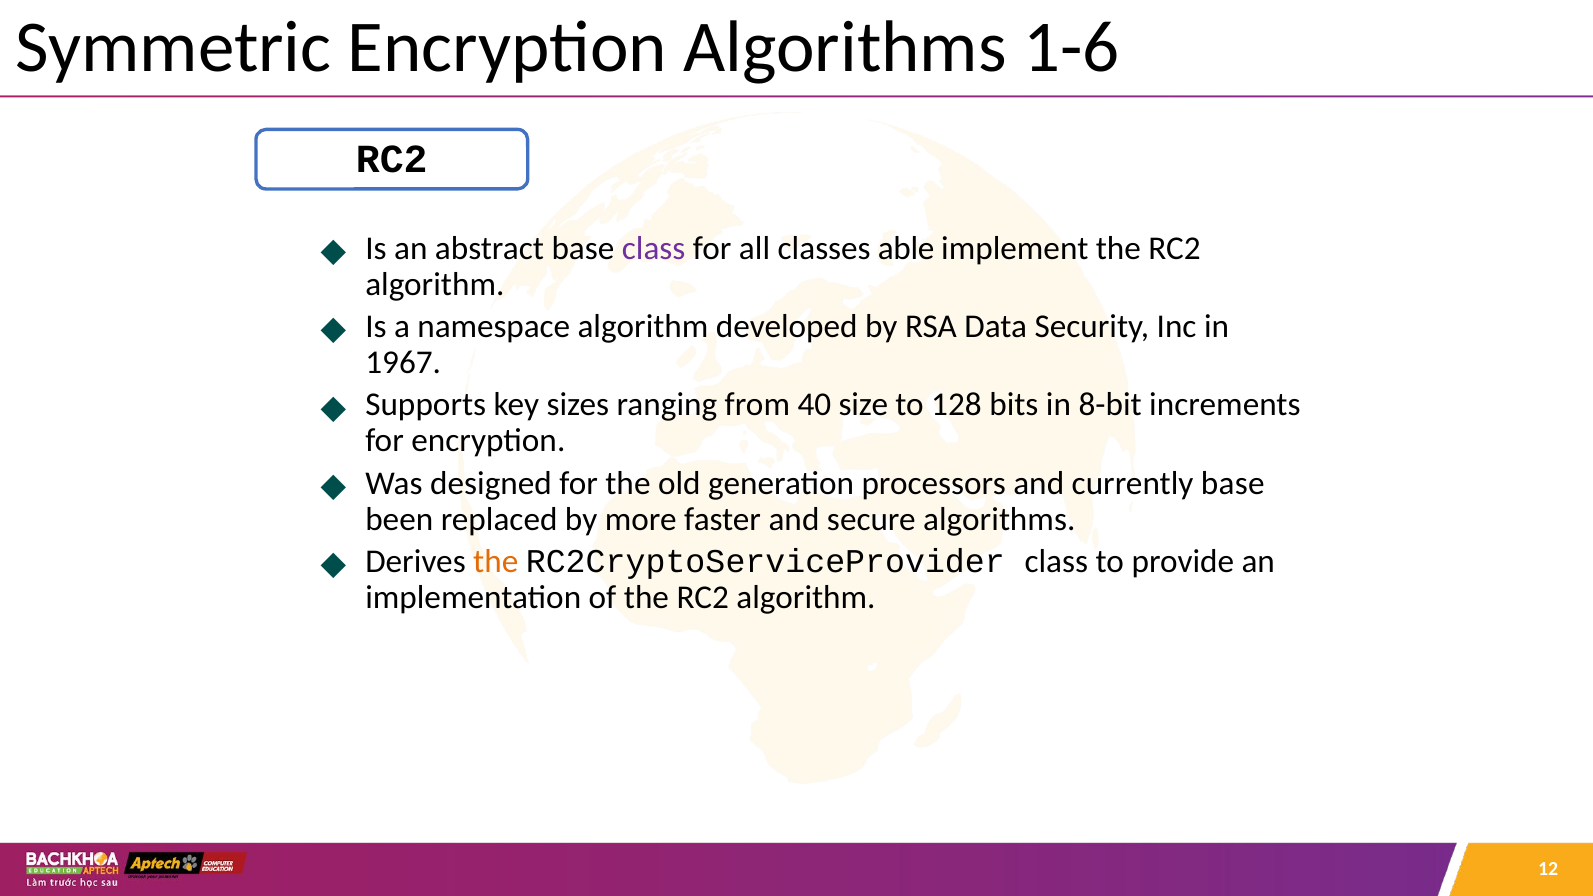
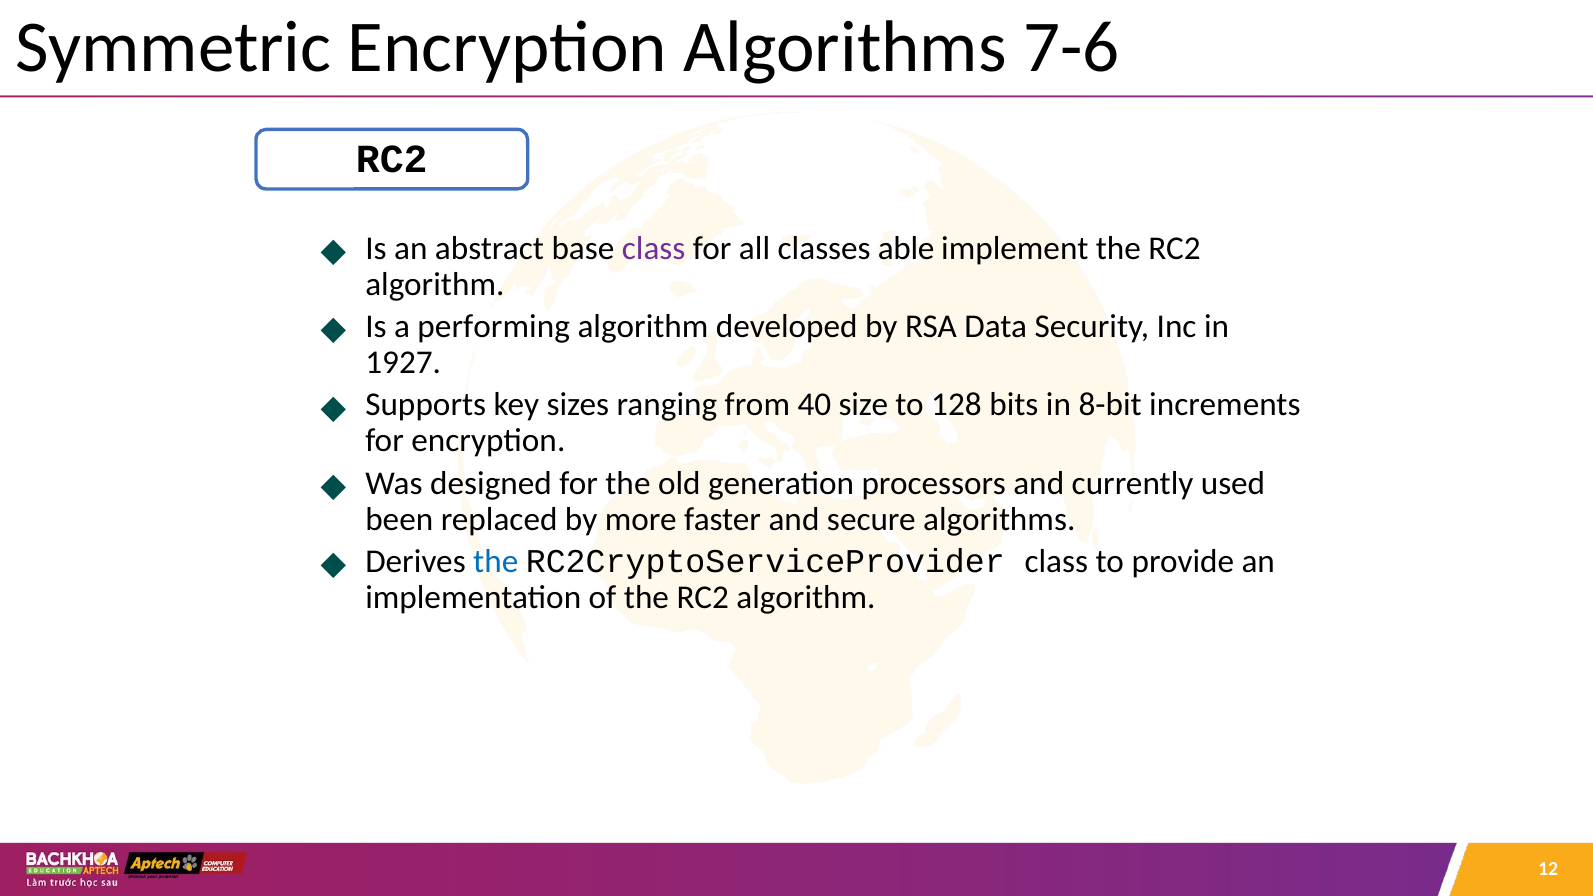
1-6: 1-6 -> 7-6 (1071, 47)
namespace: namespace -> performing (494, 327)
1967: 1967 -> 1927 (403, 362)
currently base: base -> used (1233, 483)
the colour: orange -> blue (496, 562)
